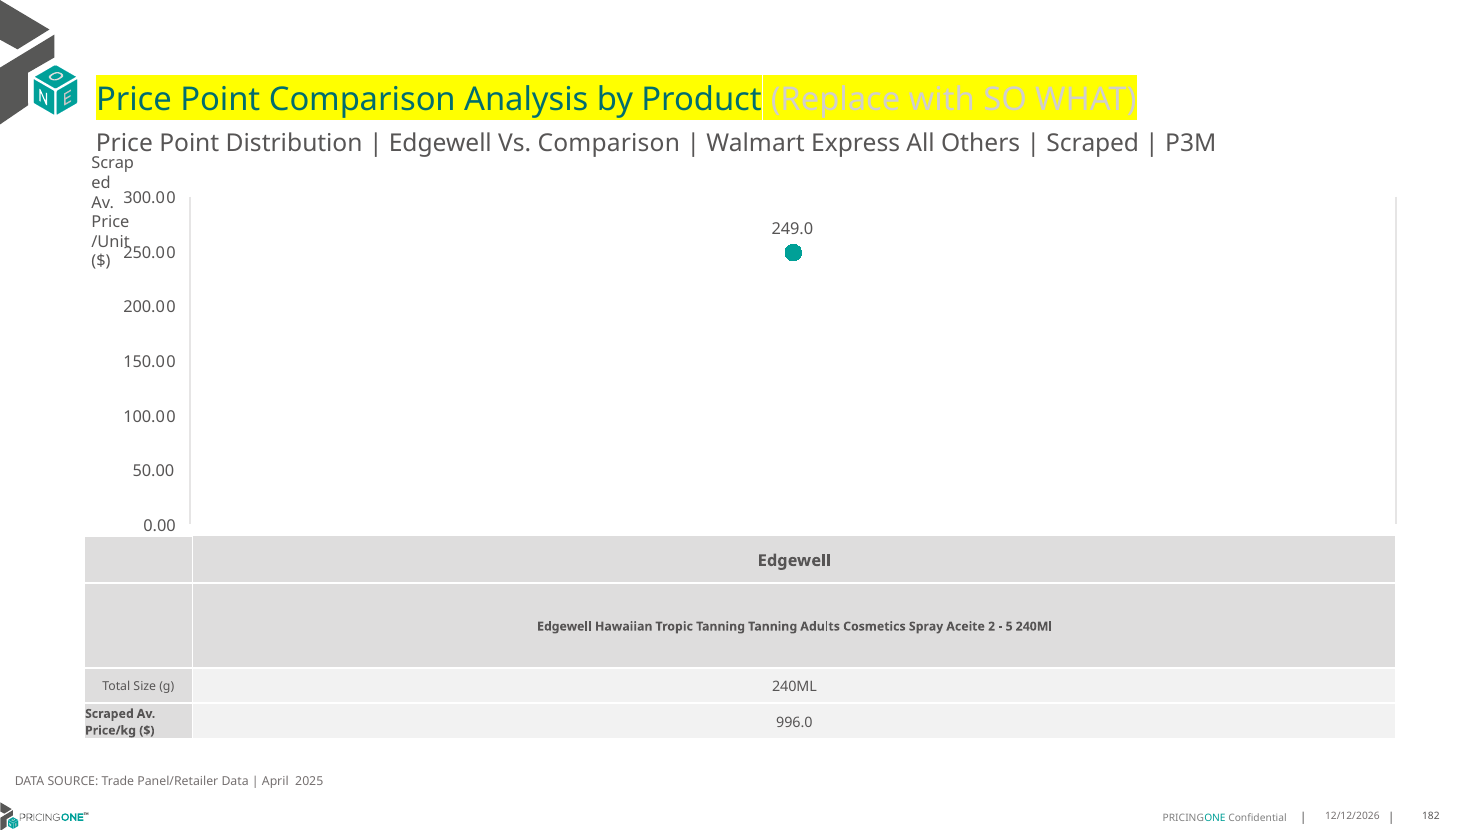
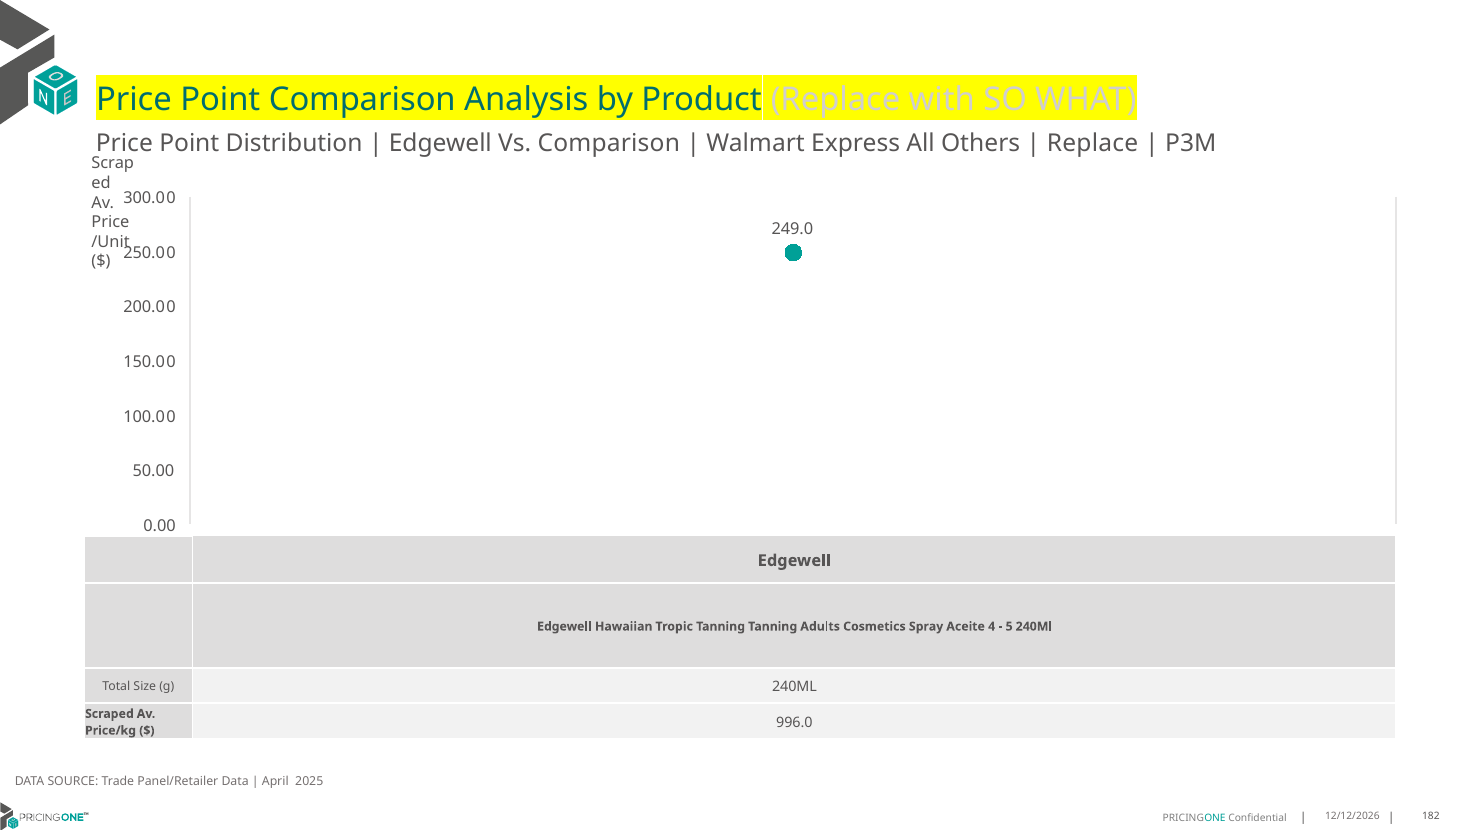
Scraped: Scraped -> Replace (1093, 144)
2: 2 -> 4 (992, 627)
